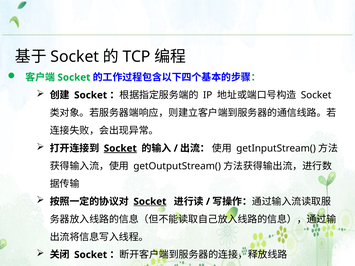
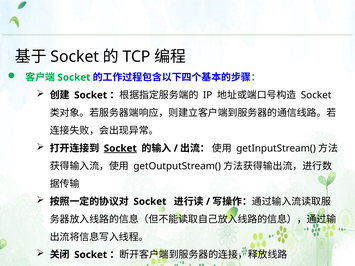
Socket underline: present -> none (150, 202)
